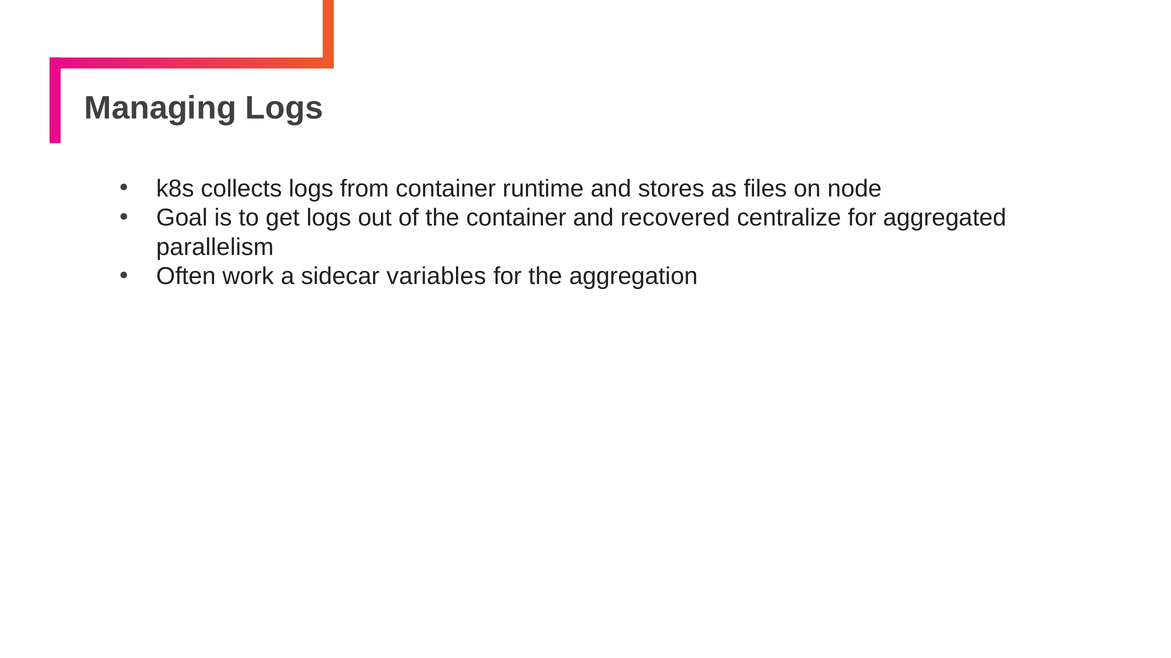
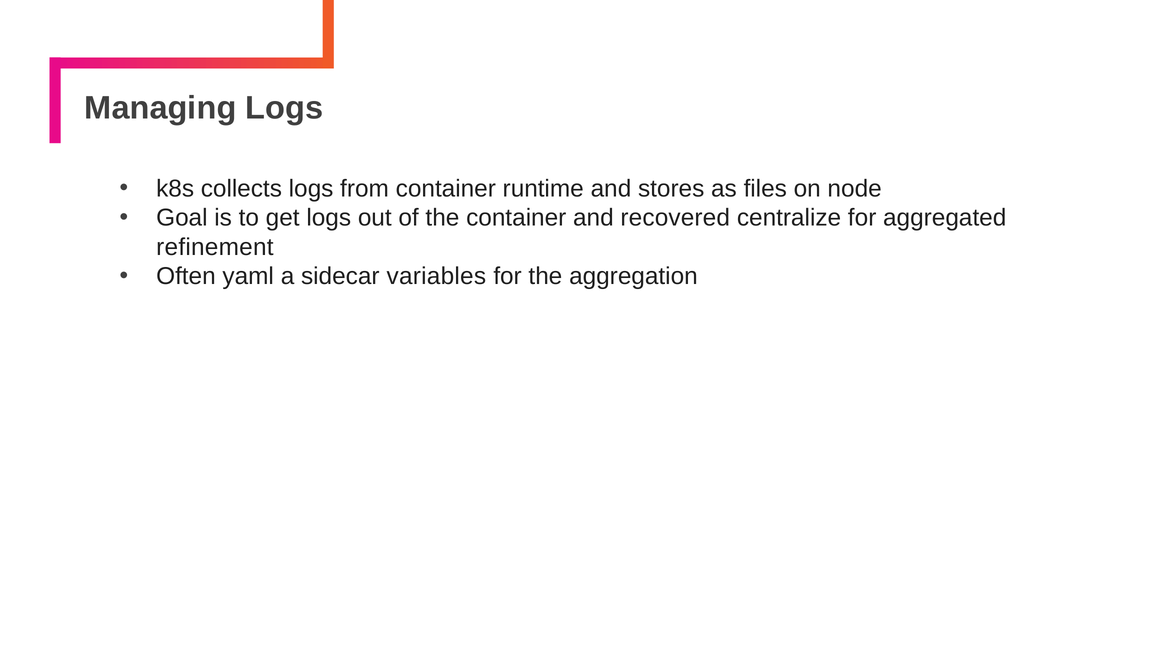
parallelism: parallelism -> refinement (215, 247)
work: work -> yaml (248, 277)
